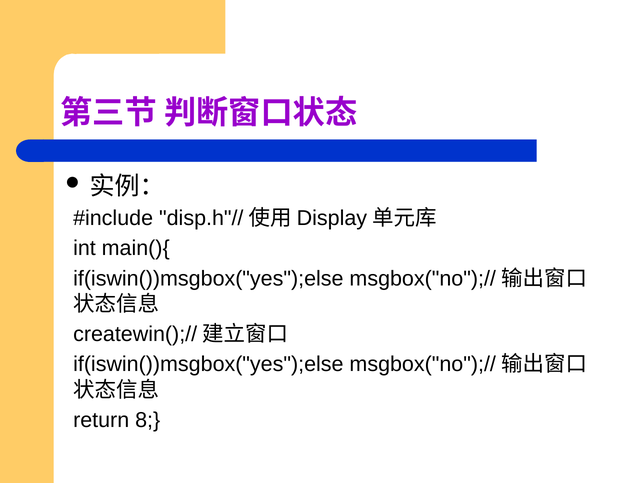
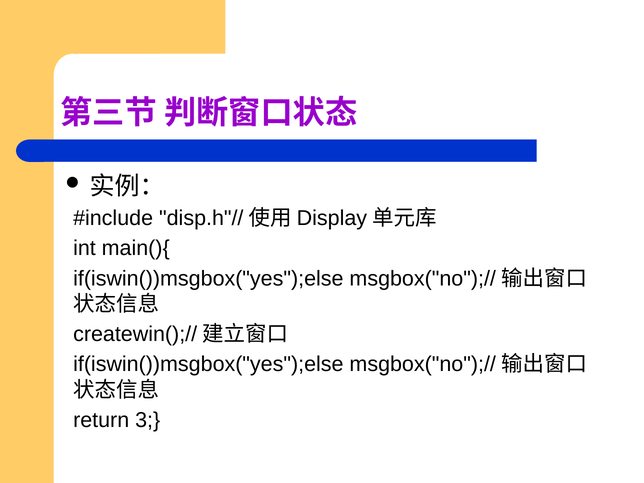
8: 8 -> 3 (148, 420)
